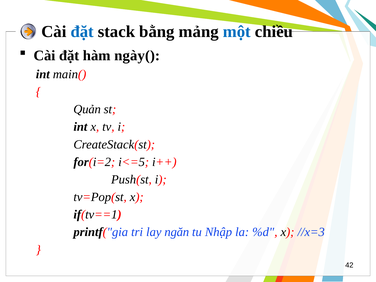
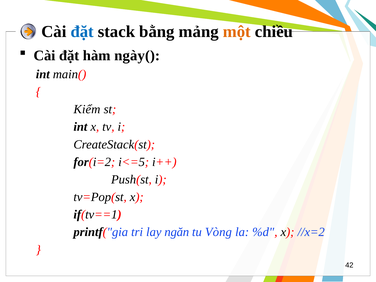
một colour: blue -> orange (237, 32)
Quản: Quản -> Kiểm (87, 109)
Nhập: Nhập -> Vòng (218, 232)
//x=3: //x=3 -> //x=2 (311, 232)
